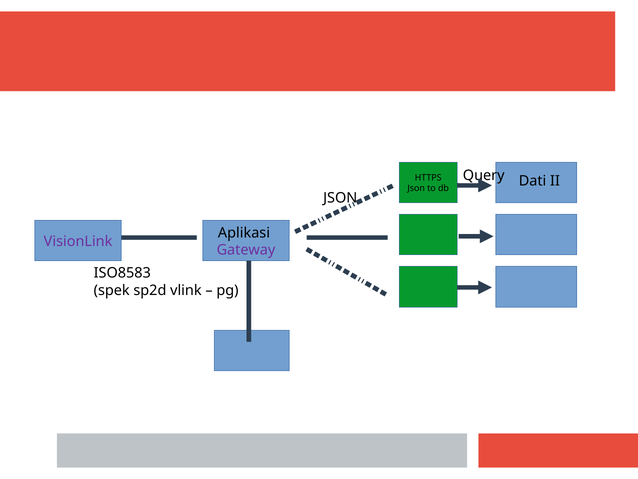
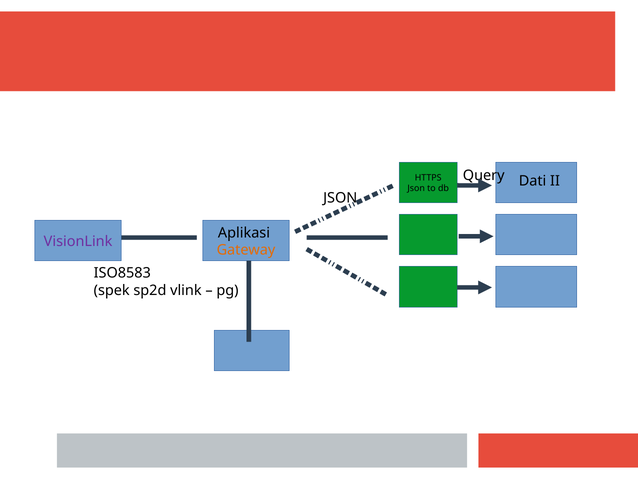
Gateway colour: purple -> orange (246, 250)
